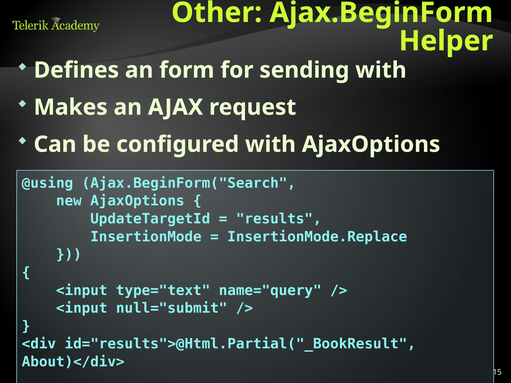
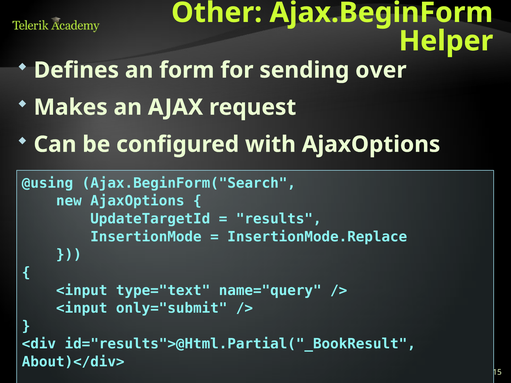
sending with: with -> over (381, 70)
null="submit: null="submit -> only="submit (172, 308)
